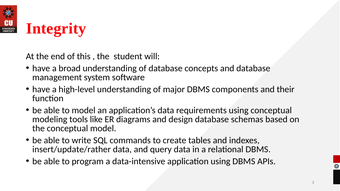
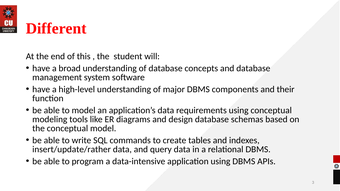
Integrity: Integrity -> Different (56, 29)
